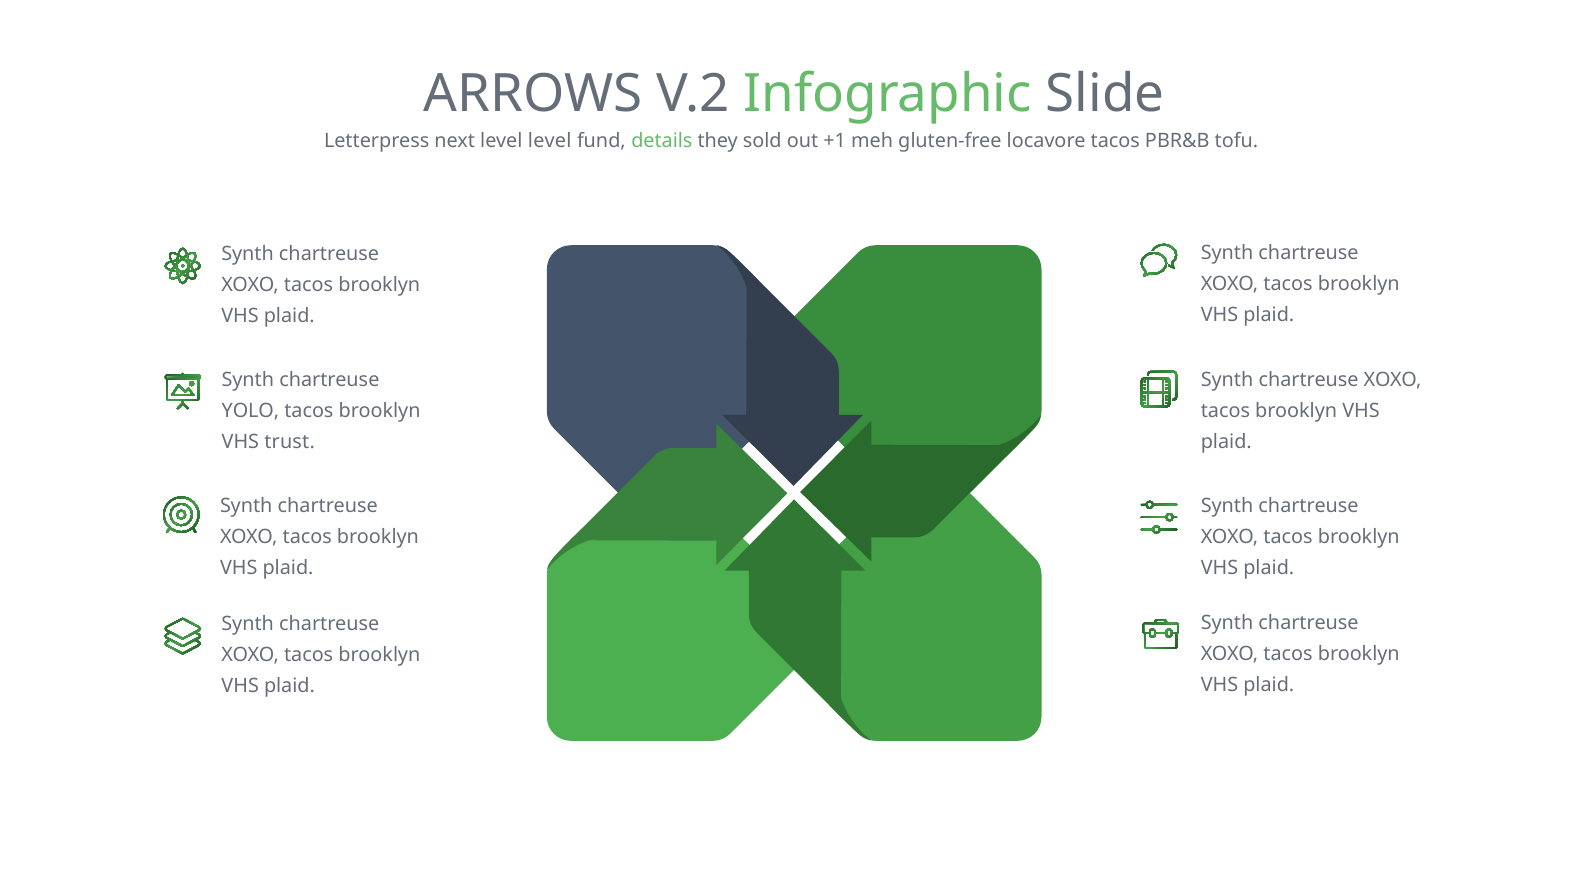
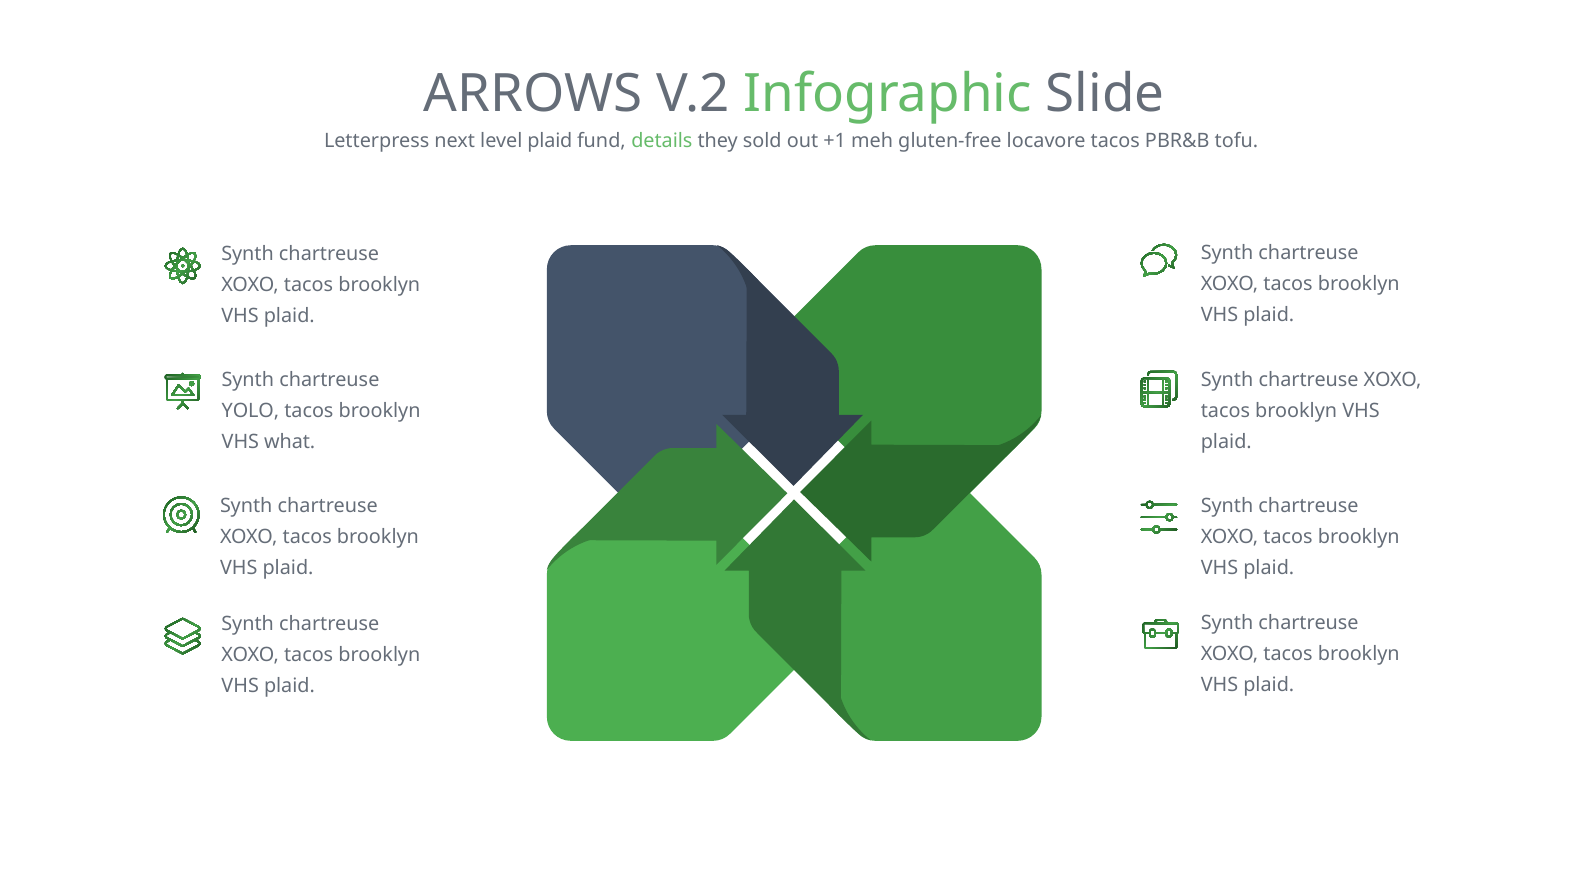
level level: level -> plaid (550, 141)
trust: trust -> what (290, 442)
